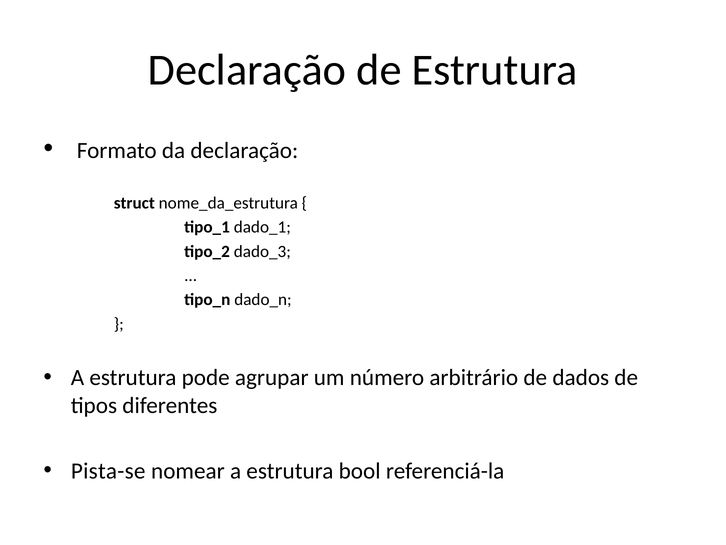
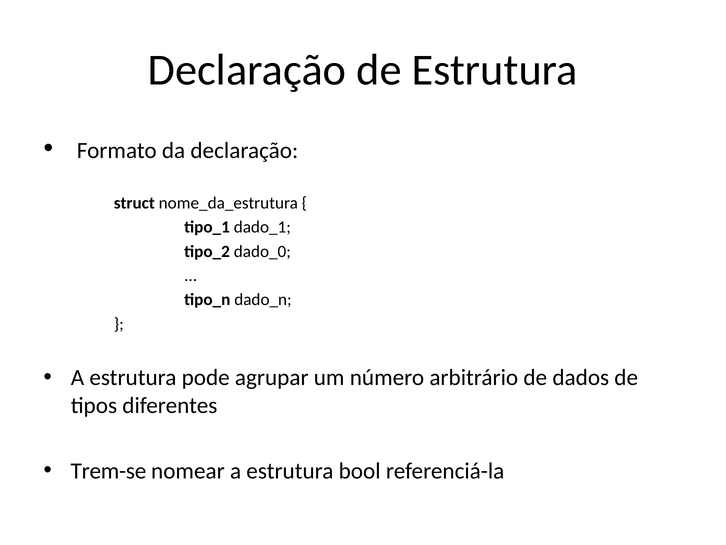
dado_3: dado_3 -> dado_0 (262, 251)
Pista-se: Pista-se -> Trem-se (108, 471)
